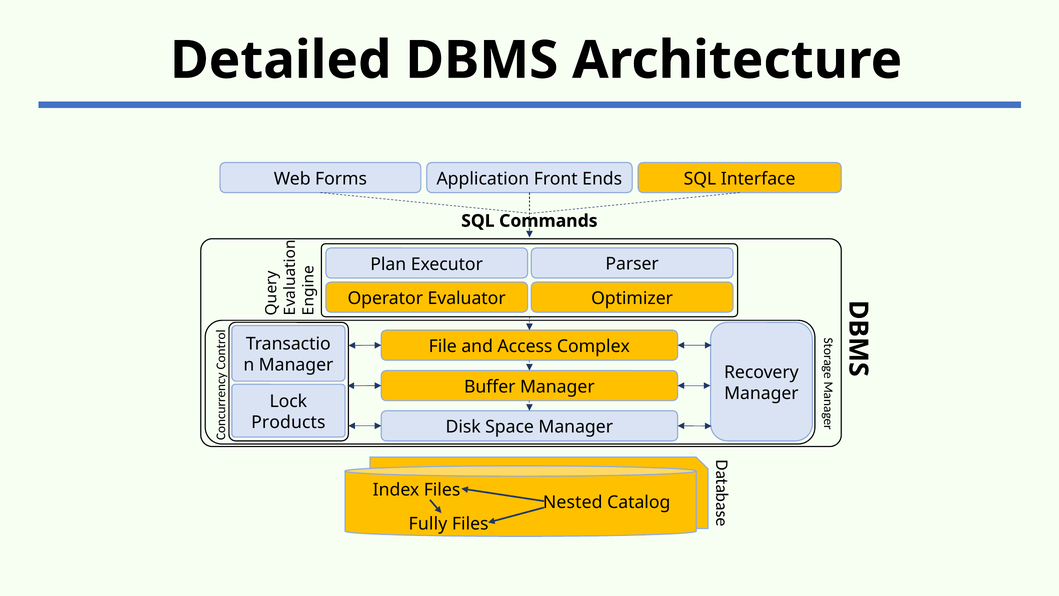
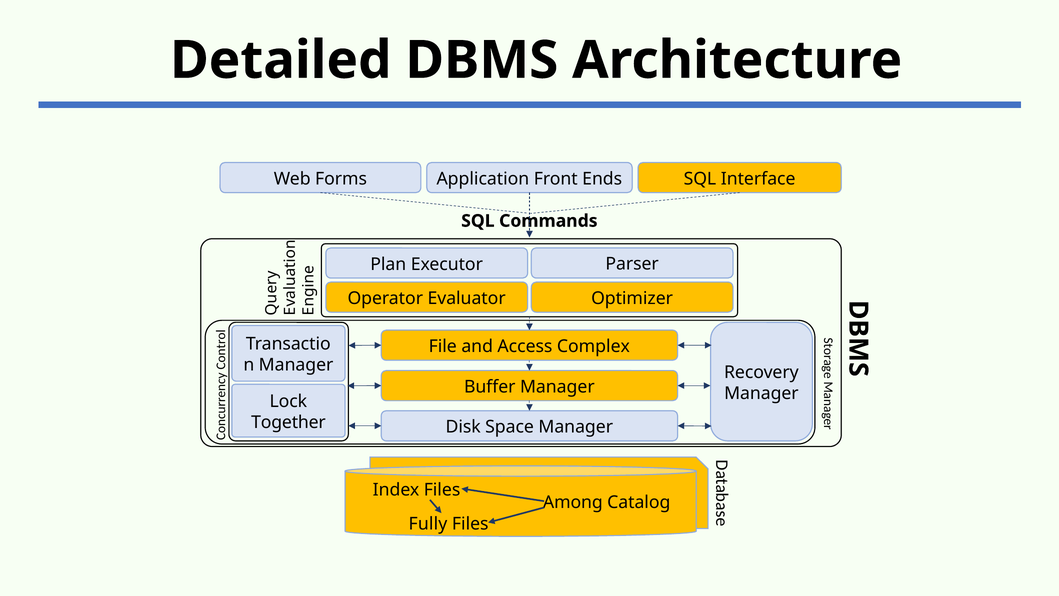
Products: Products -> Together (288, 422)
Nested: Nested -> Among (573, 502)
